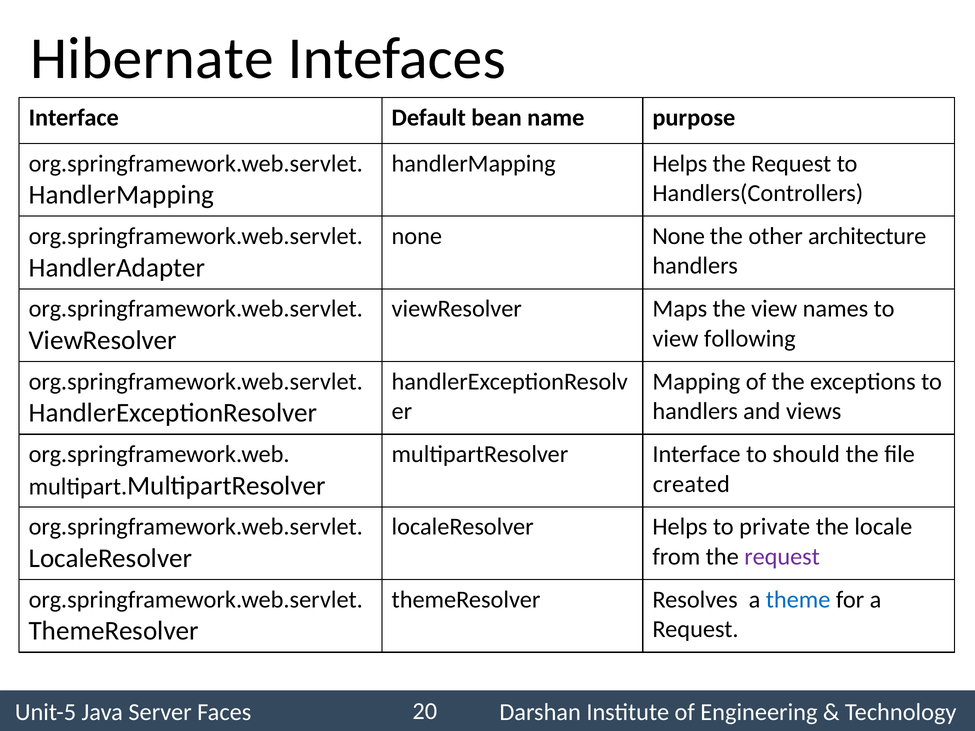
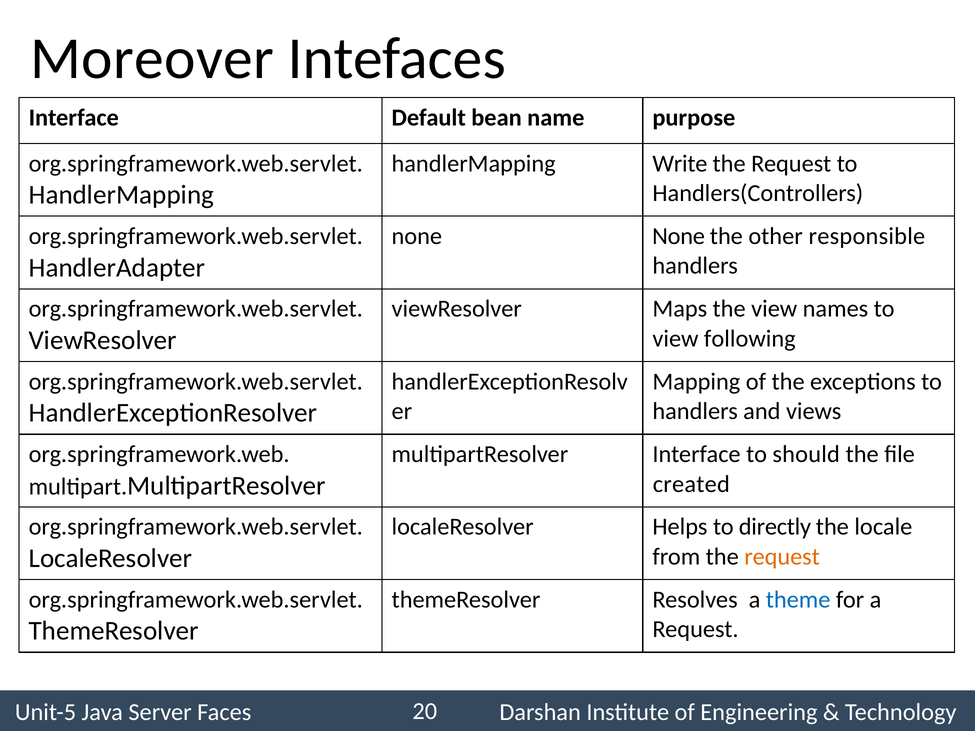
Hibernate: Hibernate -> Moreover (152, 59)
handlerMapping Helps: Helps -> Write (680, 164)
architecture: architecture -> responsible (867, 236)
private: private -> directly (775, 527)
request colour: purple -> orange (782, 557)
